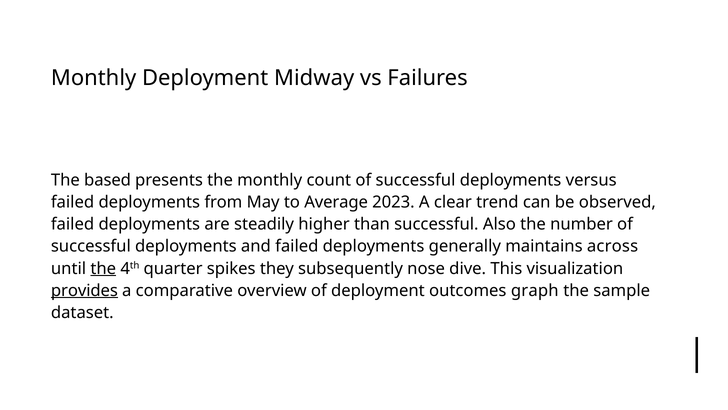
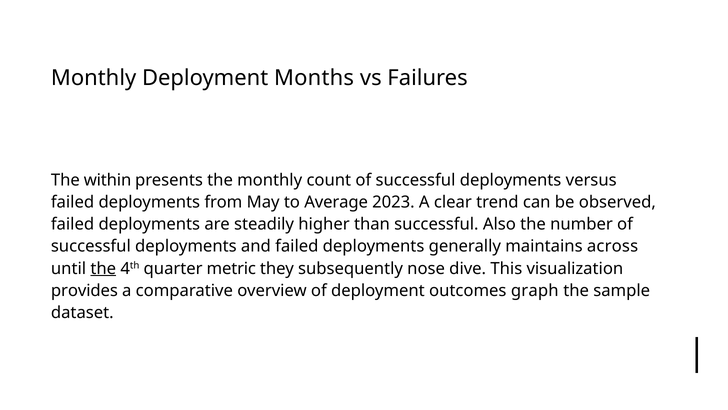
Midway: Midway -> Months (314, 78)
based: based -> within (108, 180)
spikes: spikes -> metric (231, 268)
provides underline: present -> none (84, 290)
